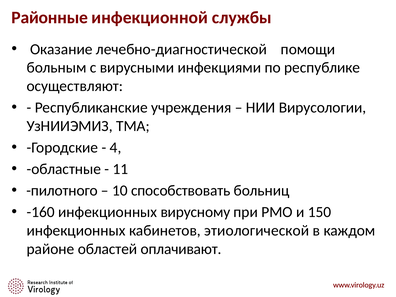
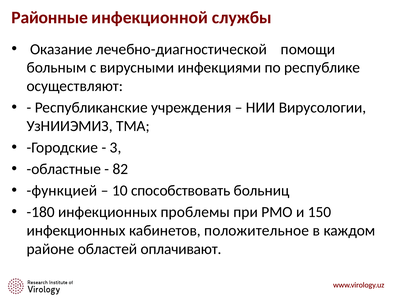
4: 4 -> 3 (116, 148)
11: 11 -> 82 (120, 169)
пилотного: пилотного -> функцией (62, 191)
-160: -160 -> -180 (41, 212)
вирусному: вирусному -> проблемы (195, 212)
этиологической: этиологической -> положительное (257, 231)
